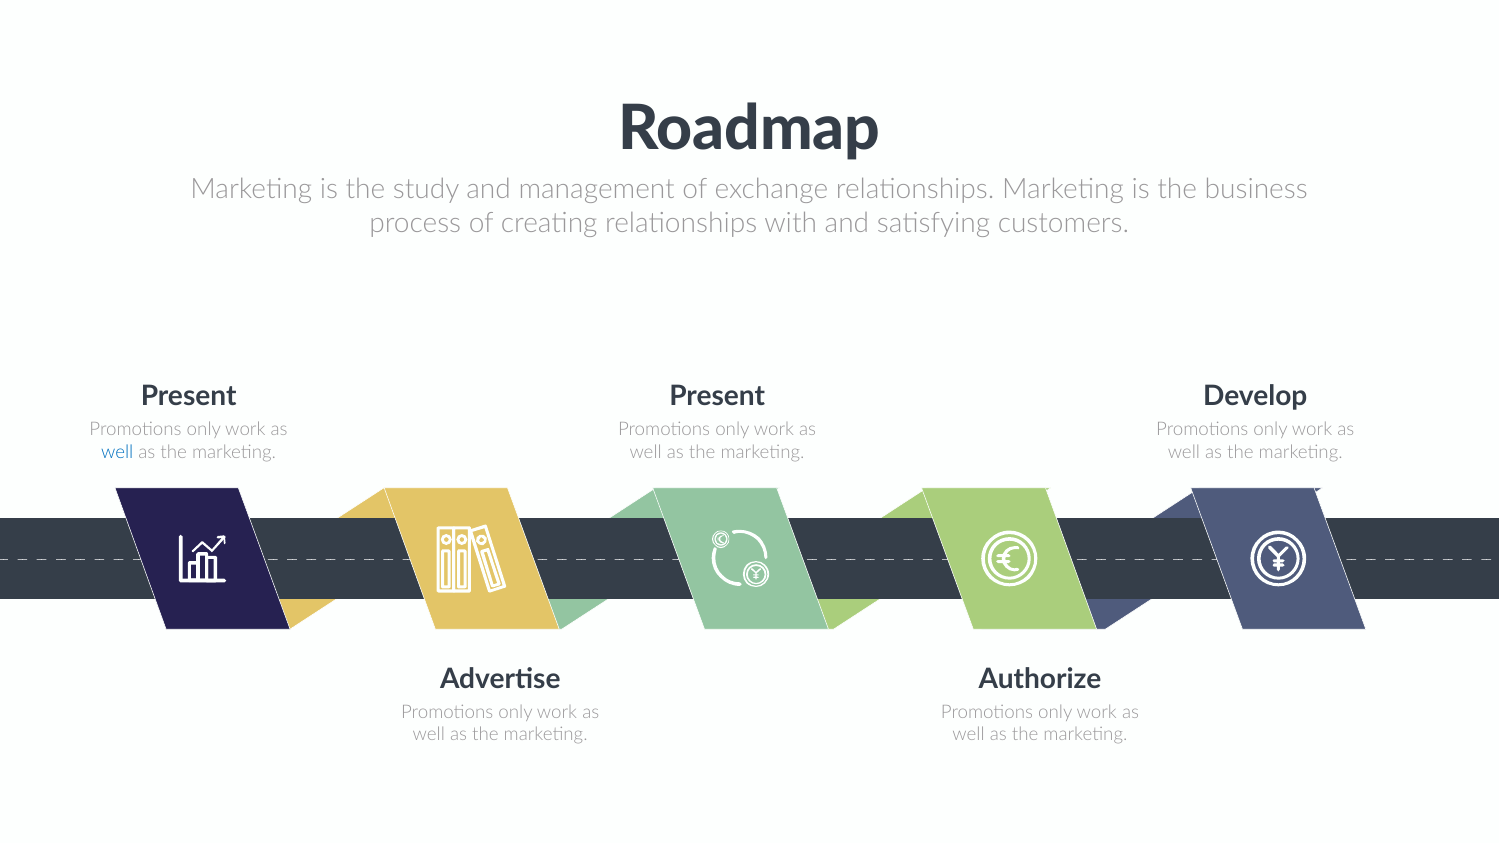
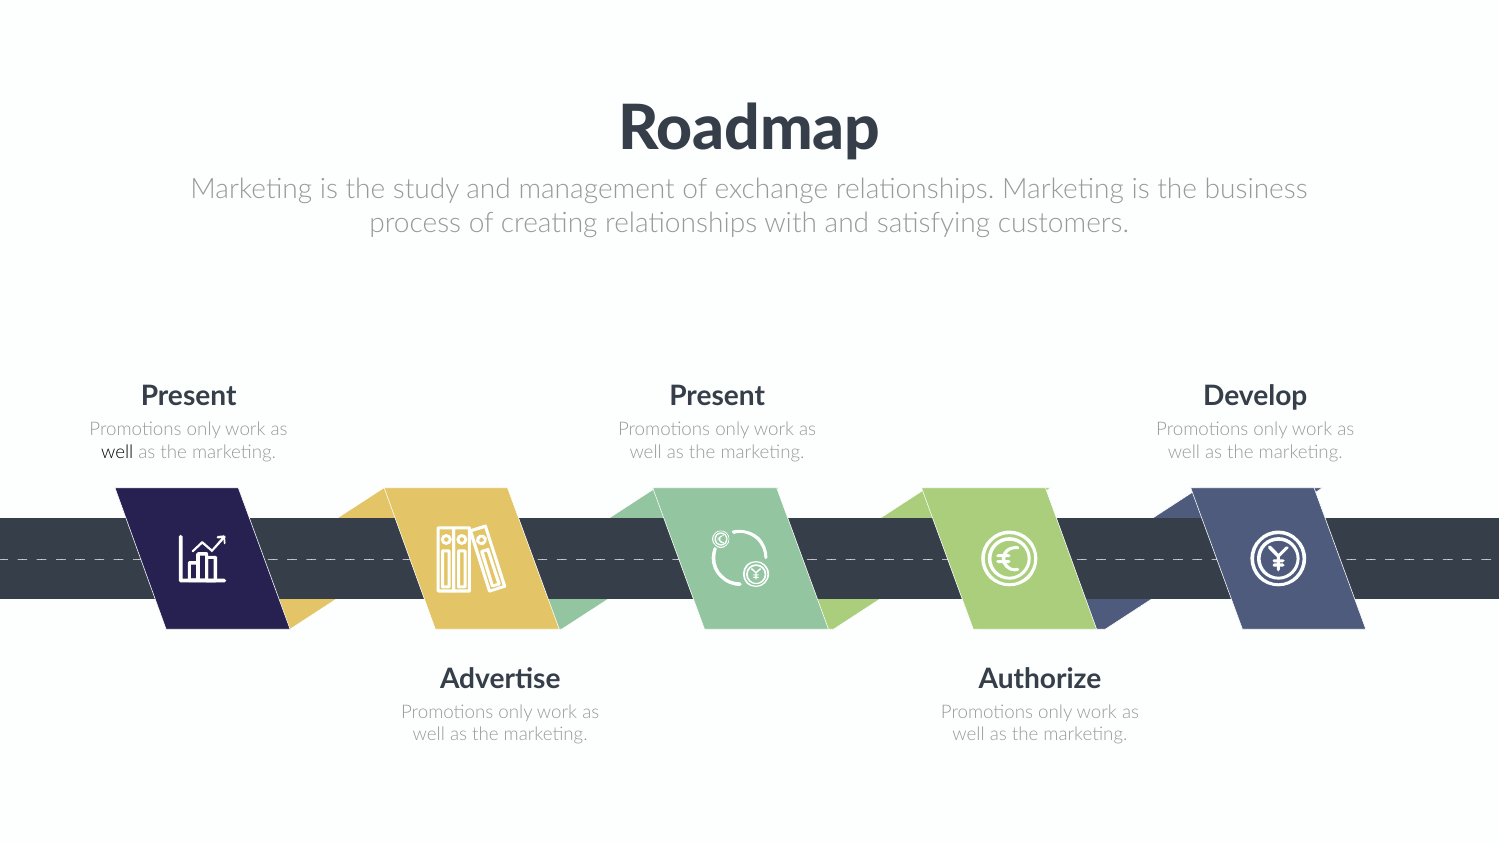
well colour: blue -> black (117, 452)
